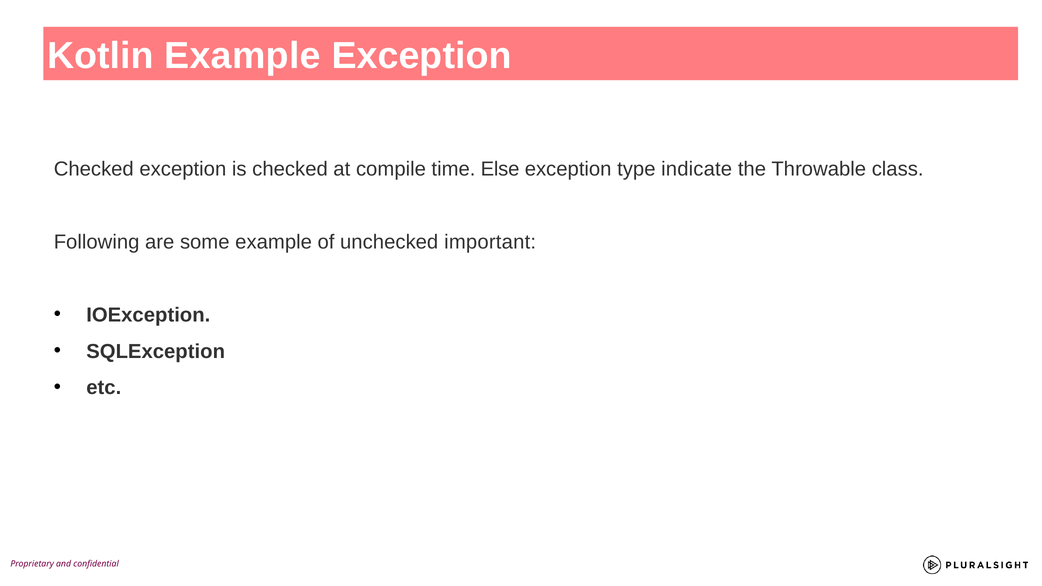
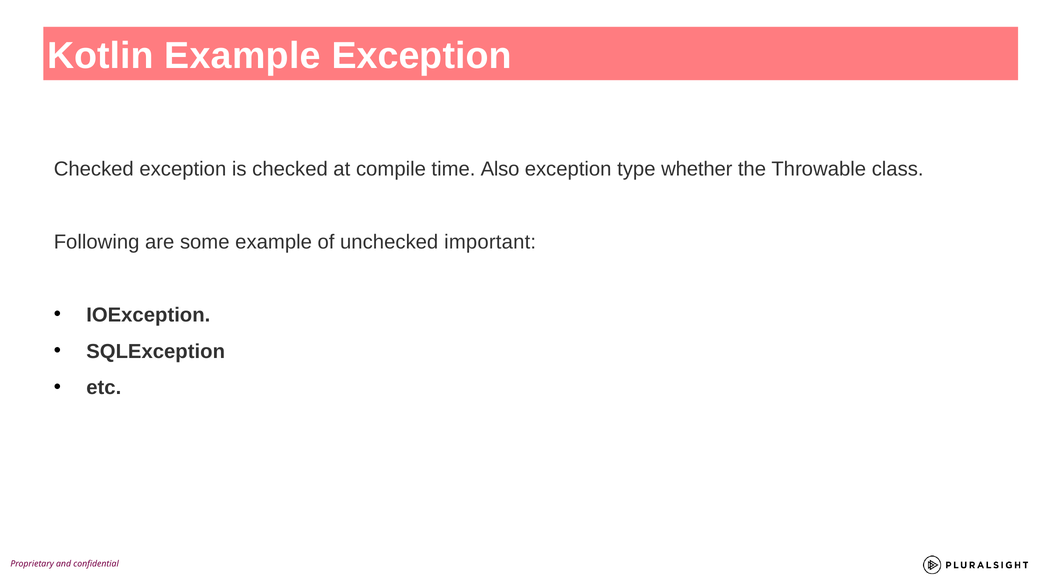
Else: Else -> Also (500, 169)
indicate: indicate -> whether (697, 169)
